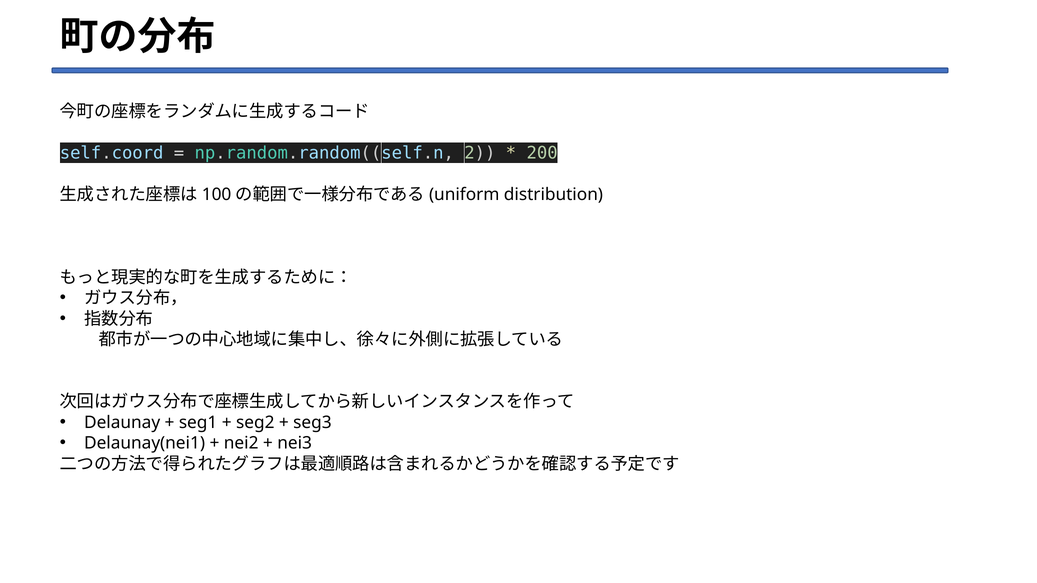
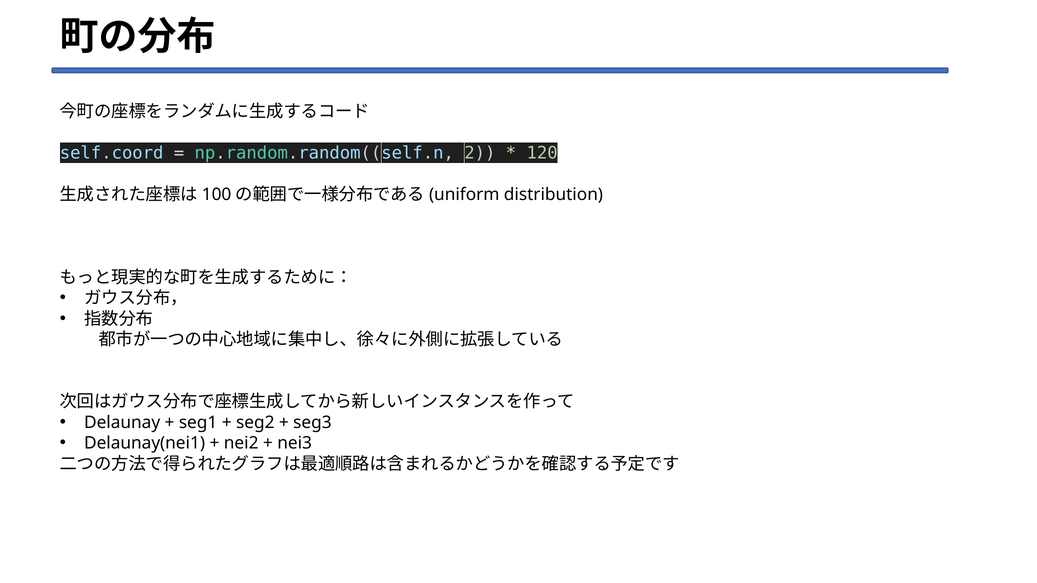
200: 200 -> 120 (542, 153)
